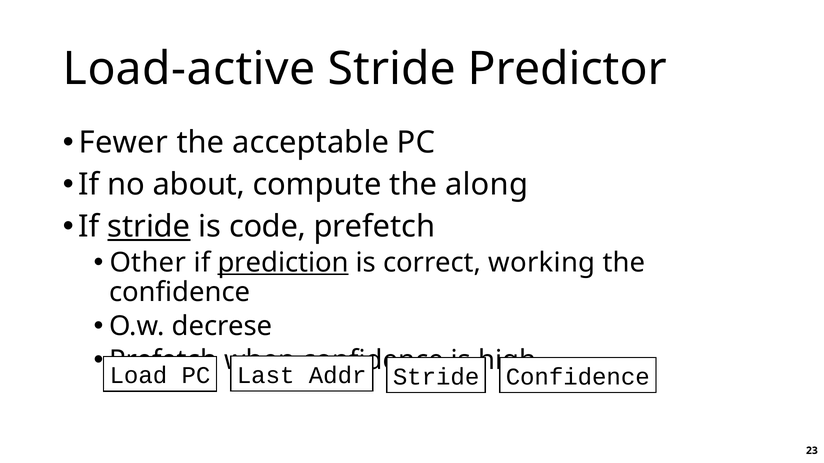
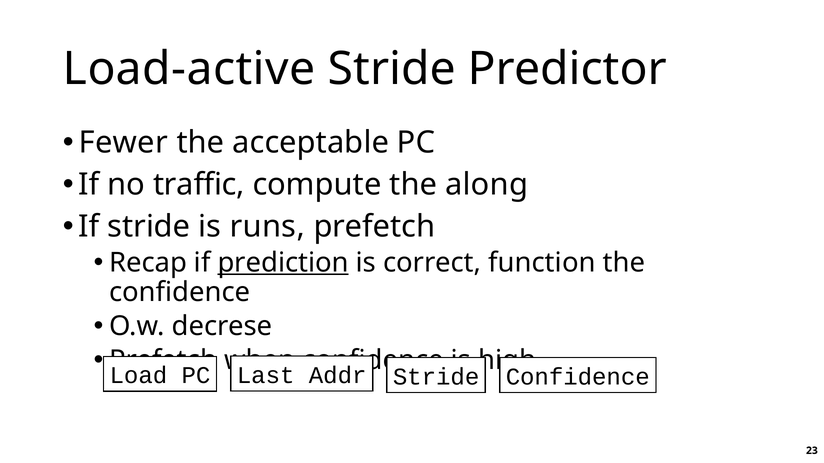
about: about -> traffic (199, 185)
stride underline: present -> none (149, 227)
code: code -> runs (267, 227)
Other: Other -> Recap (148, 263)
working: working -> function (542, 263)
